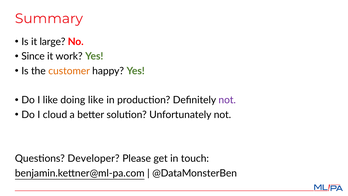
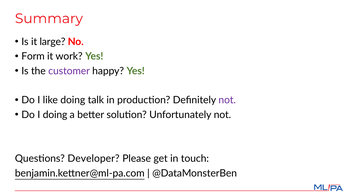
Since: Since -> Form (33, 56)
customer colour: orange -> purple (69, 71)
doing like: like -> talk (96, 100)
I cloud: cloud -> doing (55, 115)
